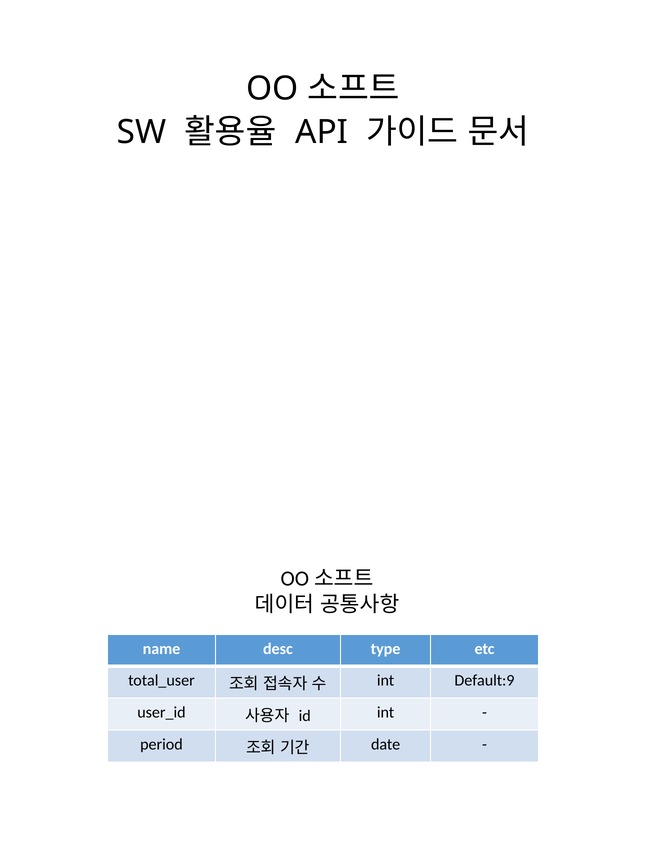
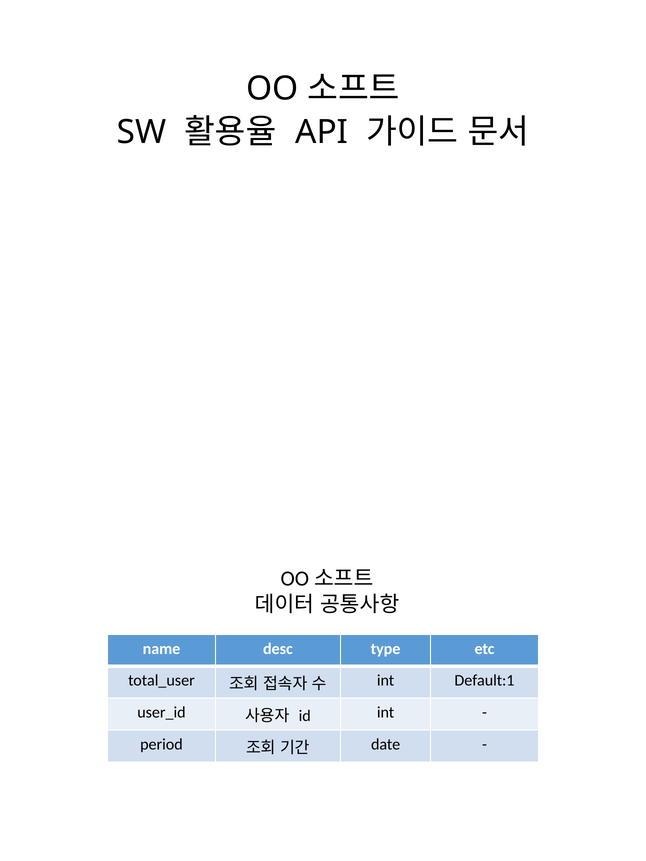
Default:9: Default:9 -> Default:1 (484, 681)
